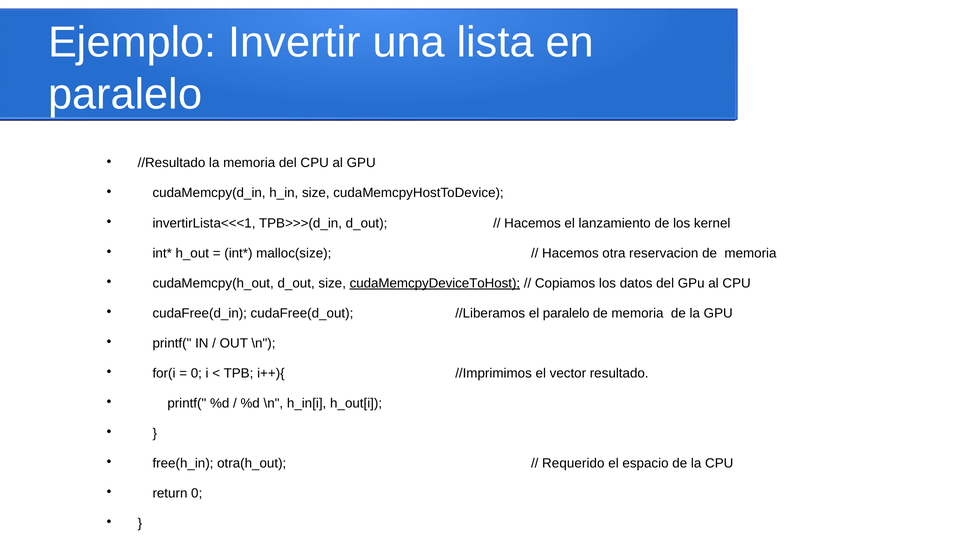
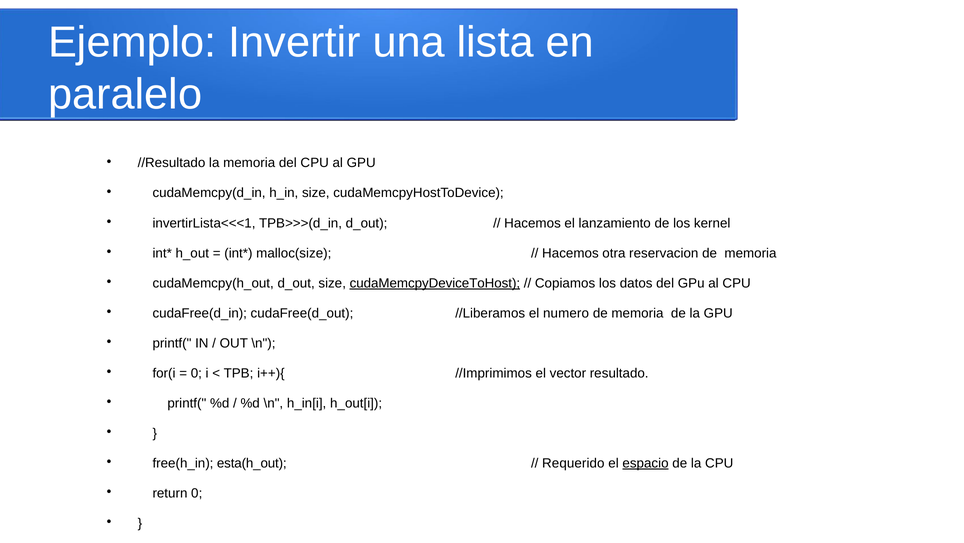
el paralelo: paralelo -> numero (566, 313)
otra(h_out: otra(h_out -> esta(h_out (252, 463)
espacio underline: none -> present (646, 463)
